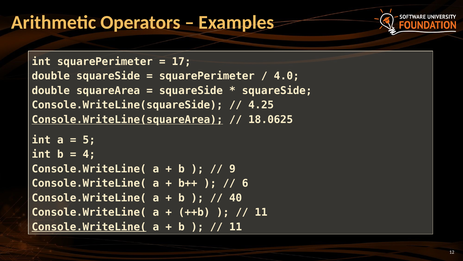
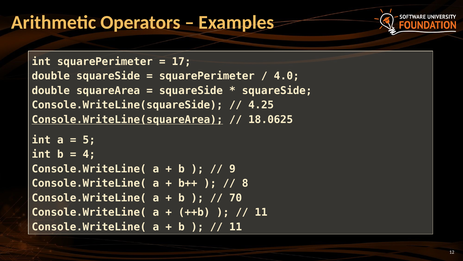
6: 6 -> 8 (245, 183)
40: 40 -> 70 (236, 197)
Console.WriteLine( underline: present -> none (89, 226)
